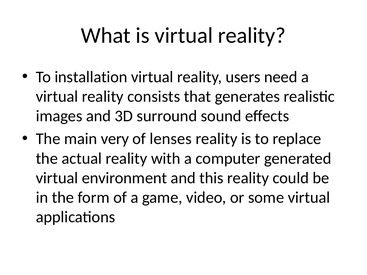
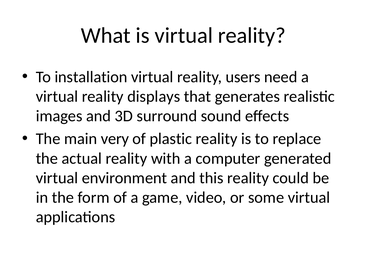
consists: consists -> displays (154, 97)
lenses: lenses -> plastic (171, 139)
